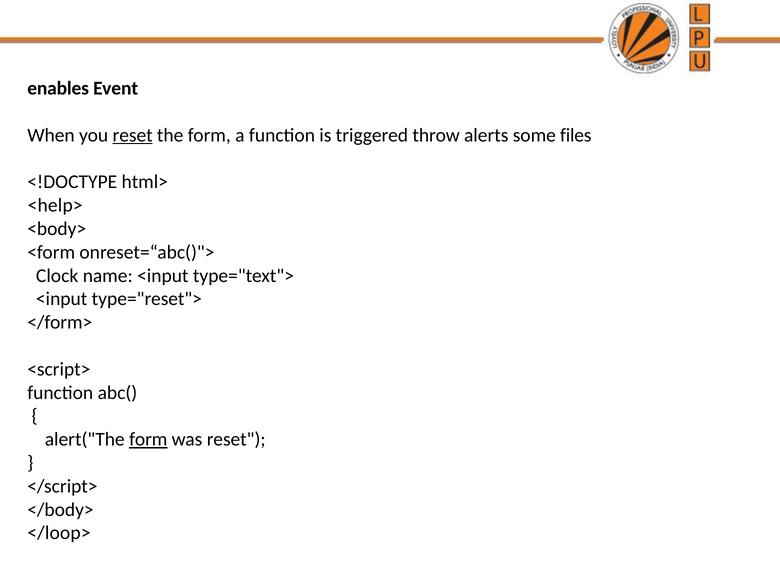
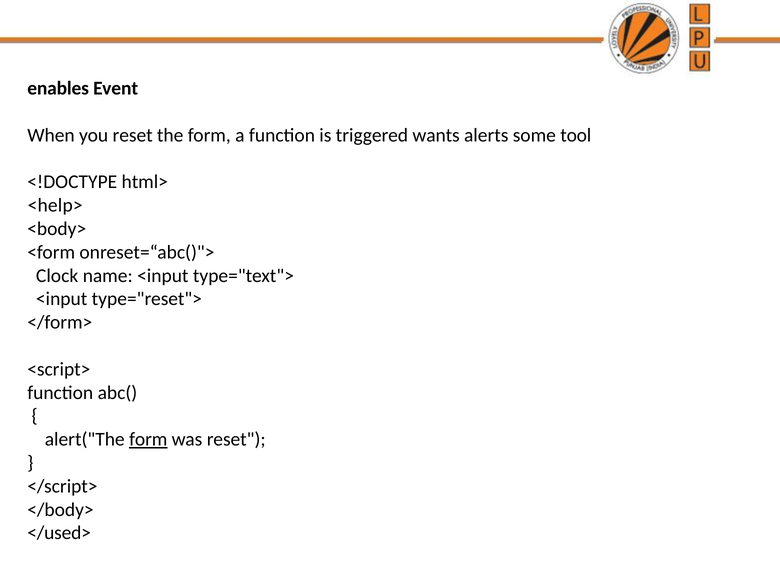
reset underline: present -> none (133, 135)
throw: throw -> wants (436, 135)
files: files -> tool (576, 135)
</loop>: </loop> -> </used> (59, 533)
